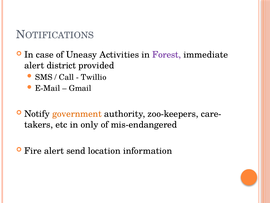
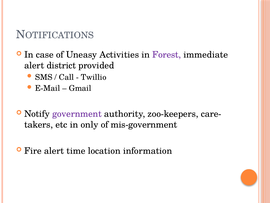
government colour: orange -> purple (77, 114)
mis-endangered: mis-endangered -> mis-government (144, 124)
send: send -> time (76, 150)
